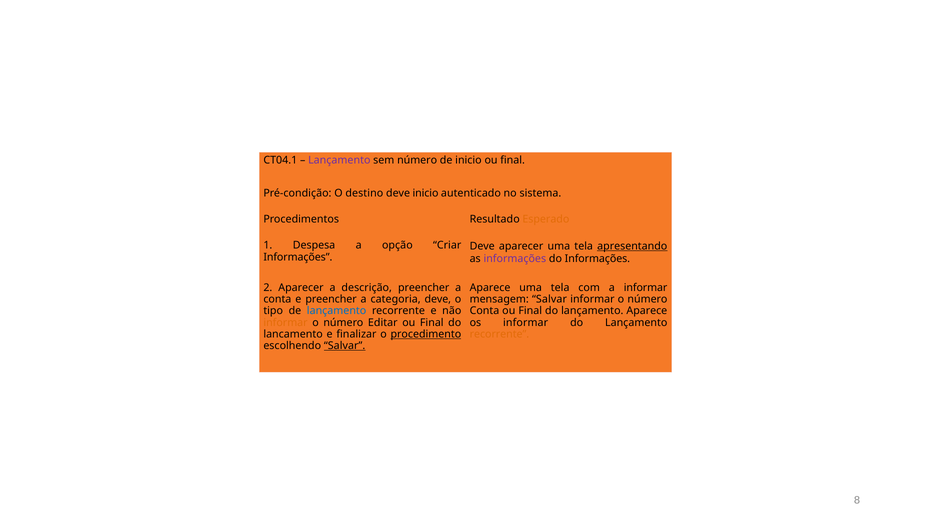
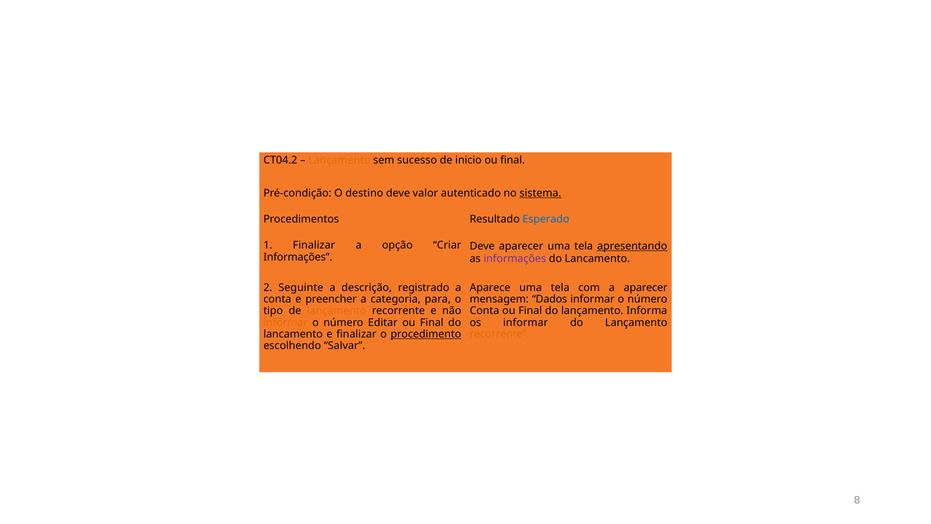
CT04.1: CT04.1 -> CT04.2 (280, 160)
Lançamento colour: purple -> orange (339, 160)
sem número: número -> sucesso (417, 160)
deve inicio: inicio -> valor (425, 193)
sistema underline: none -> present (540, 193)
Esperado colour: orange -> blue (546, 219)
1 Despesa: Despesa -> Finalizar (314, 245)
Informações: Informações -> Lancamento (597, 258)
2 Aparecer: Aparecer -> Seguinte (301, 287)
descrição preencher: preencher -> registrado (424, 287)
a informar: informar -> aparecer (646, 287)
categoria deve: deve -> para (438, 299)
mensagem Salvar: Salvar -> Dados (550, 299)
lançamento colour: blue -> orange (337, 311)
lançamento Aparece: Aparece -> Informa (647, 311)
Salvar underline: present -> none (345, 346)
